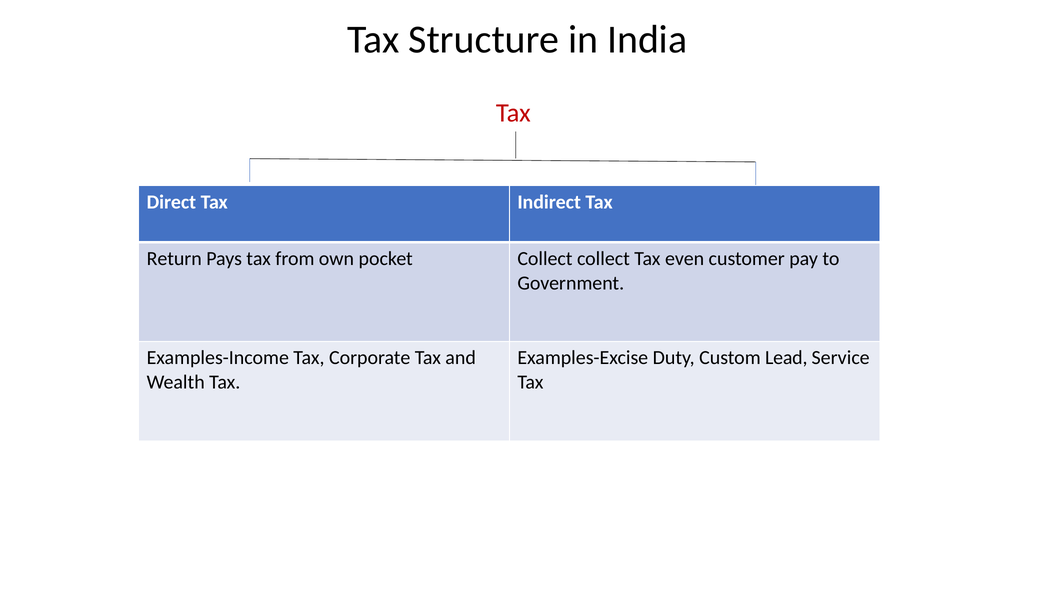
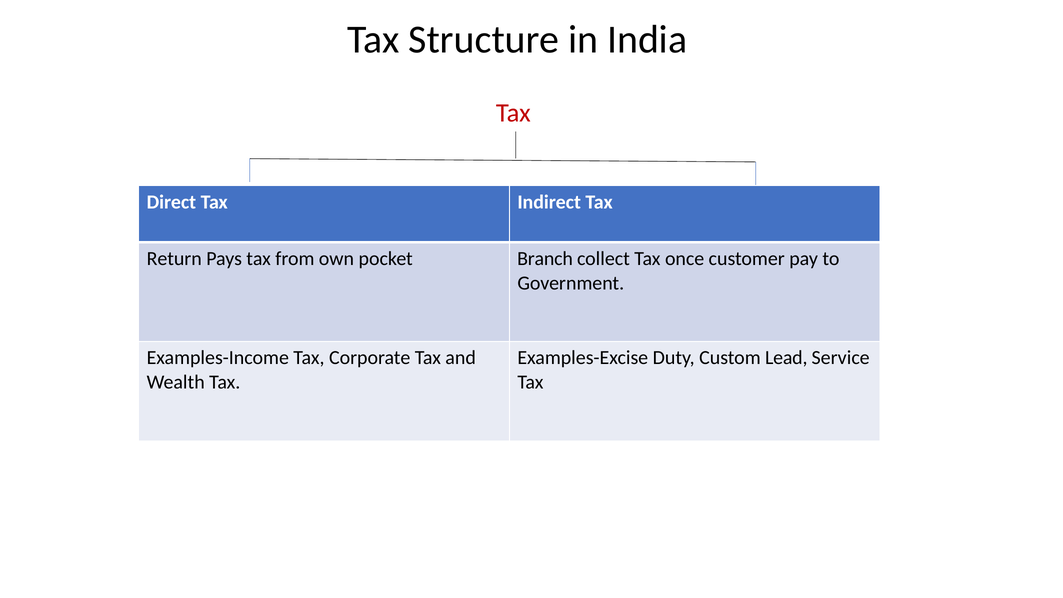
pocket Collect: Collect -> Branch (545, 259)
even: even -> once (685, 259)
